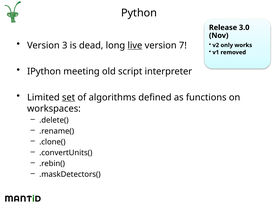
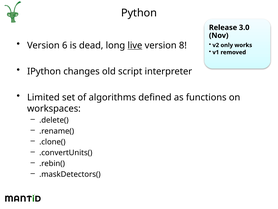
3: 3 -> 6 (65, 45)
7: 7 -> 8 (183, 45)
meeting: meeting -> changes (82, 71)
set underline: present -> none (69, 97)
